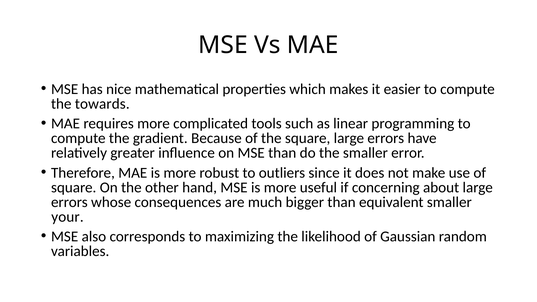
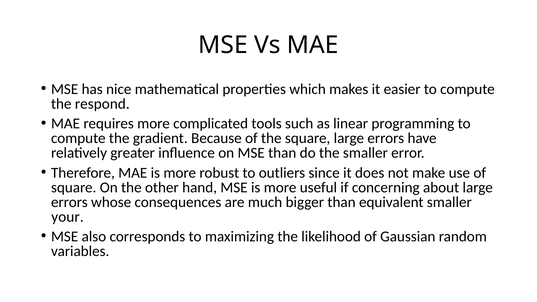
towards: towards -> respond (102, 104)
